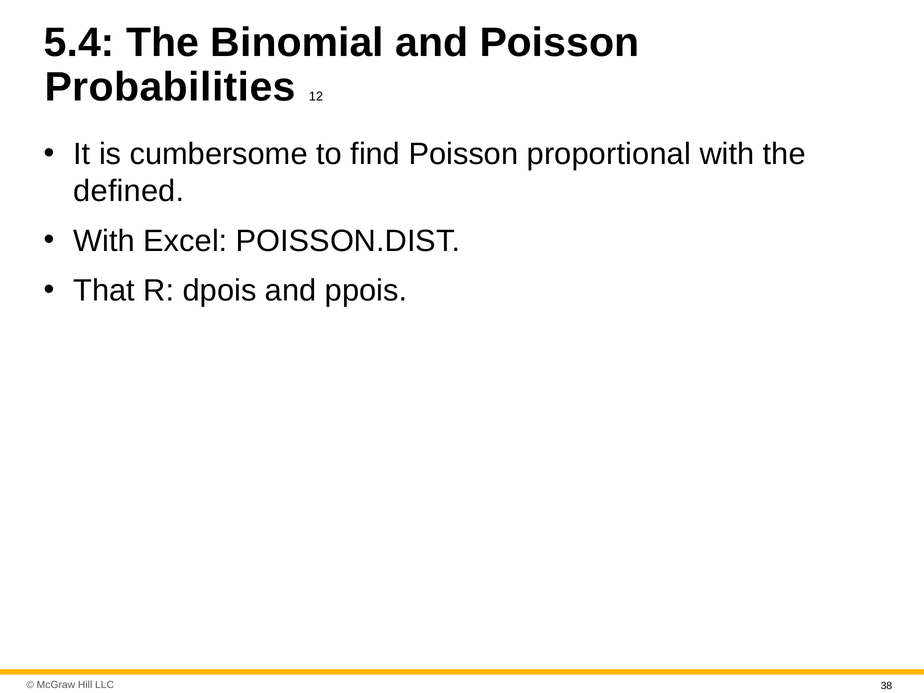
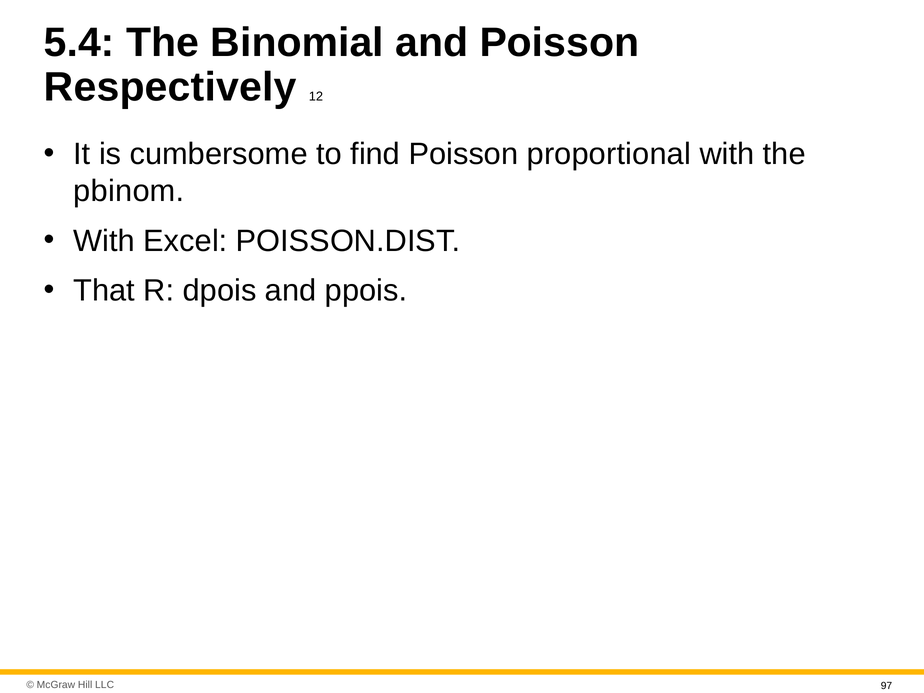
Probabilities: Probabilities -> Respectively (170, 87)
defined: defined -> pbinom (129, 191)
38: 38 -> 97 (886, 686)
